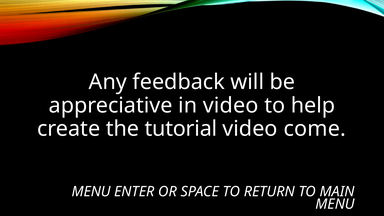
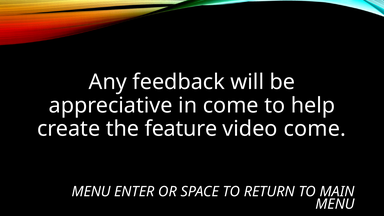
in video: video -> come (231, 105)
tutorial: tutorial -> feature (181, 129)
